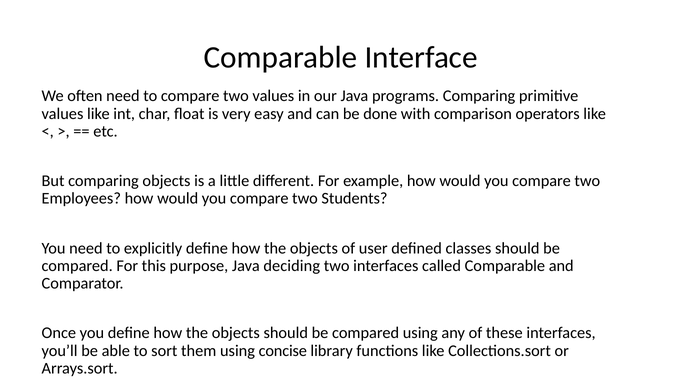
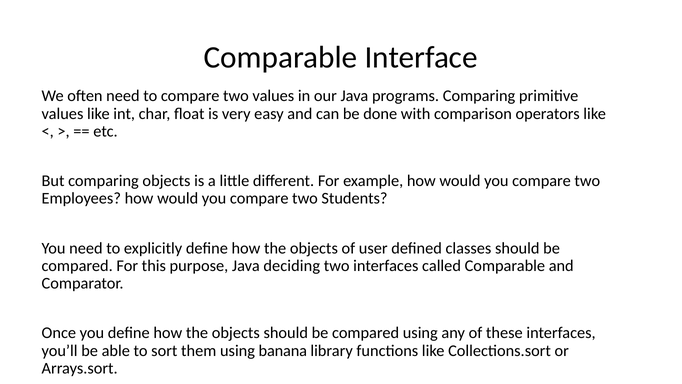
concise: concise -> banana (283, 350)
